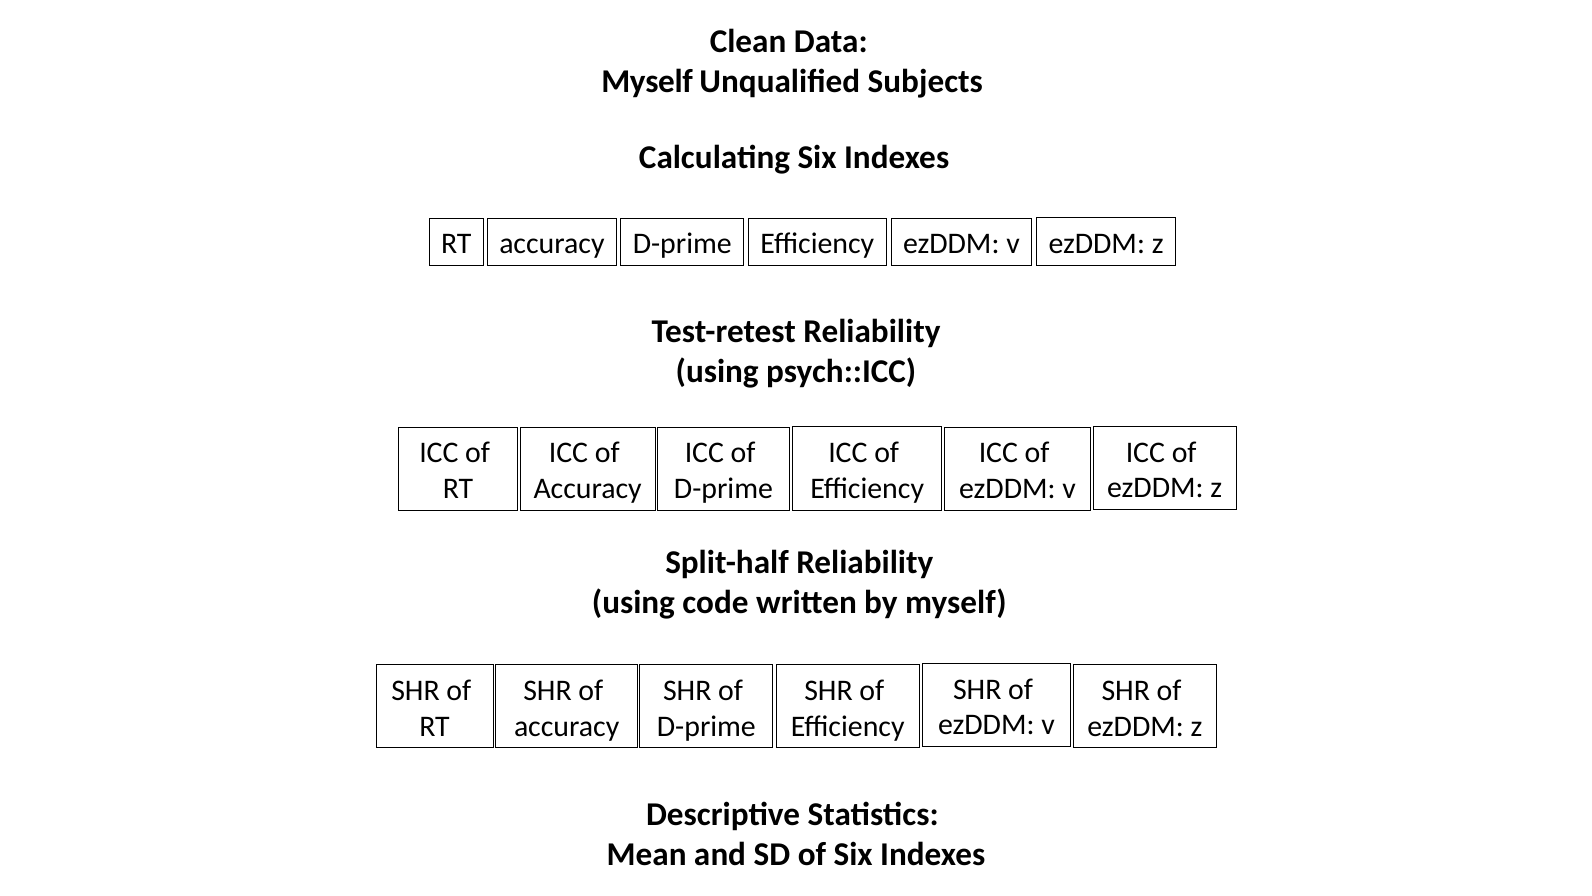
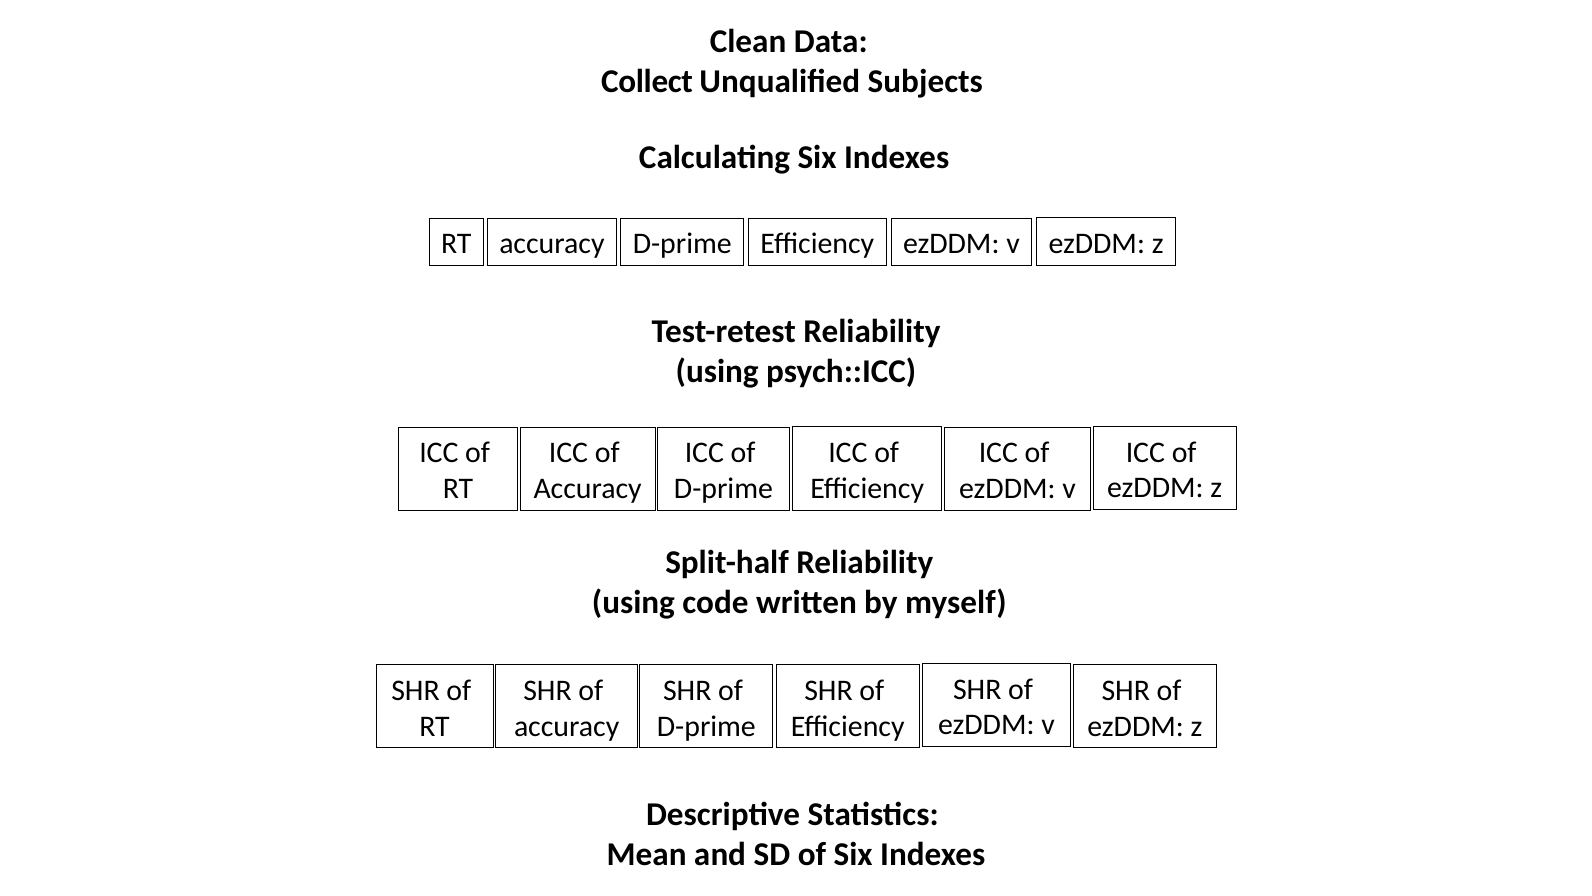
Myself: Myself -> Collect (647, 81)
